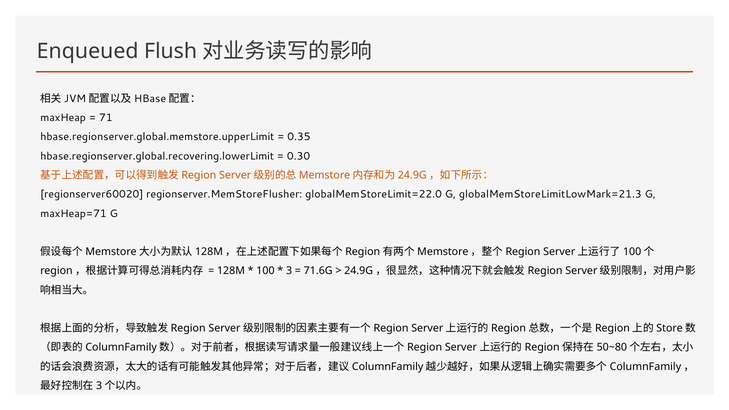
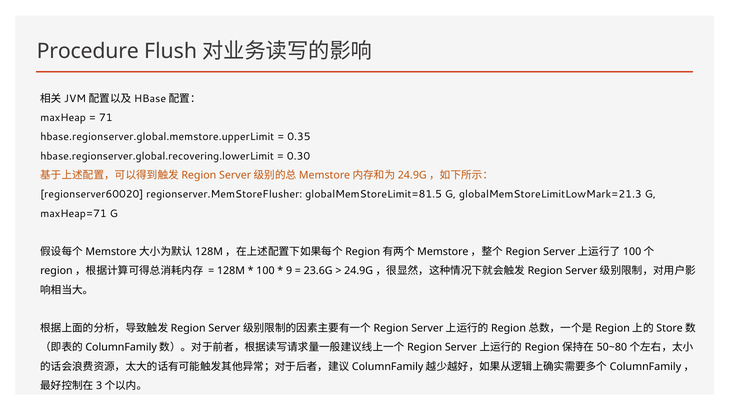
Enqueued: Enqueued -> Procedure (88, 51)
globalMemStoreLimit=22.0: globalMemStoreLimit=22.0 -> globalMemStoreLimit=81.5 (374, 194)
3: 3 -> 9 (289, 271)
71.6G: 71.6G -> 23.6G (318, 271)
